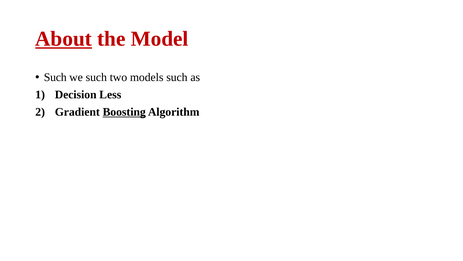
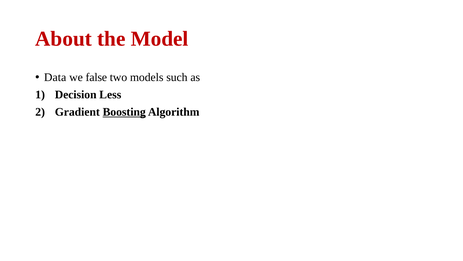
About underline: present -> none (64, 39)
Such: Such -> Data (55, 77)
we such: such -> false (96, 77)
